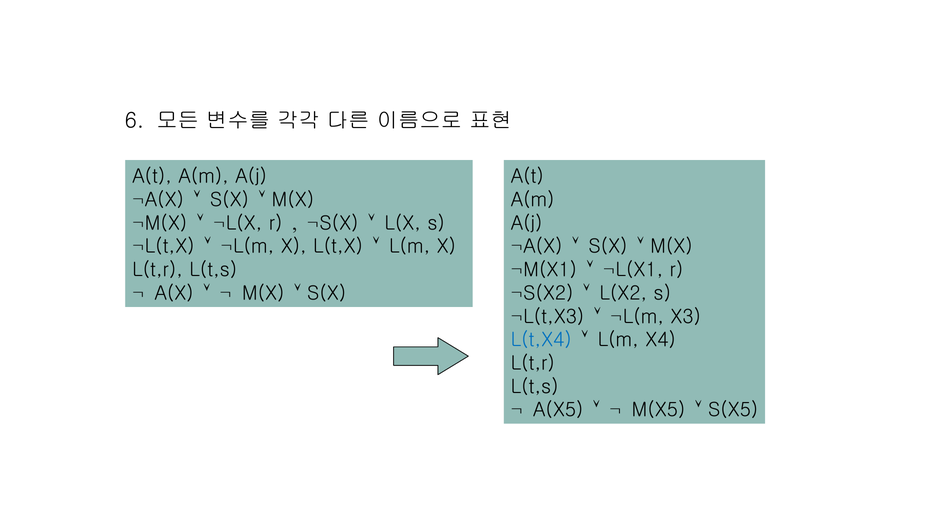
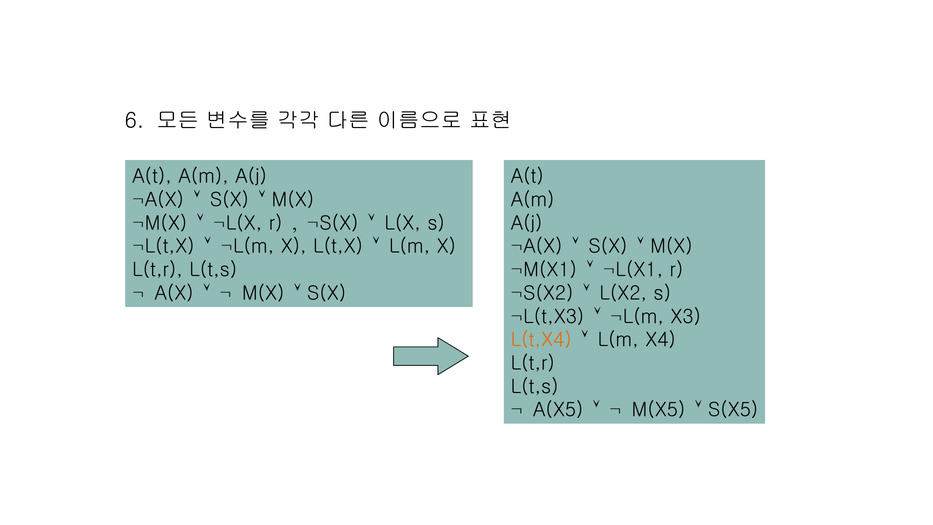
L(t,X4 colour: blue -> orange (541, 340)
